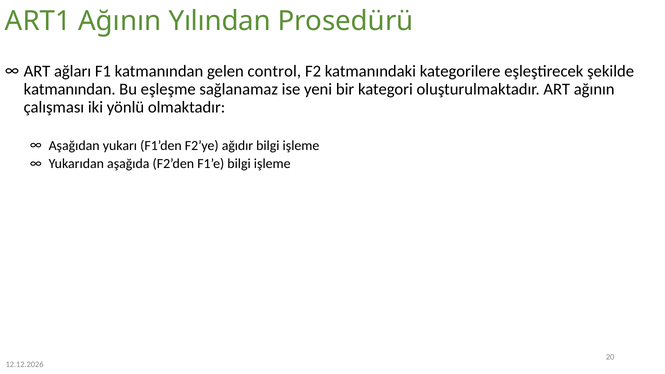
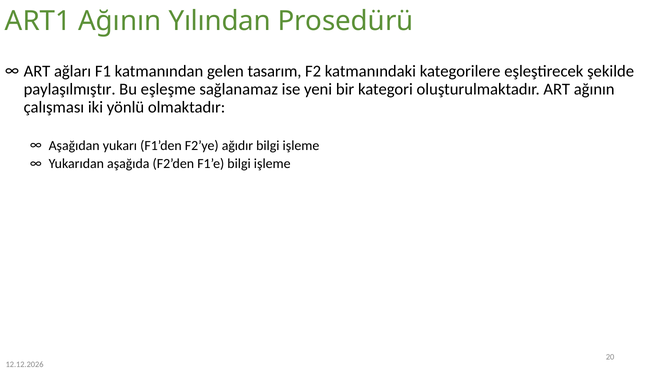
control: control -> tasarım (274, 71)
katmanından: katmanından -> paylaşılmıştır (70, 89)
